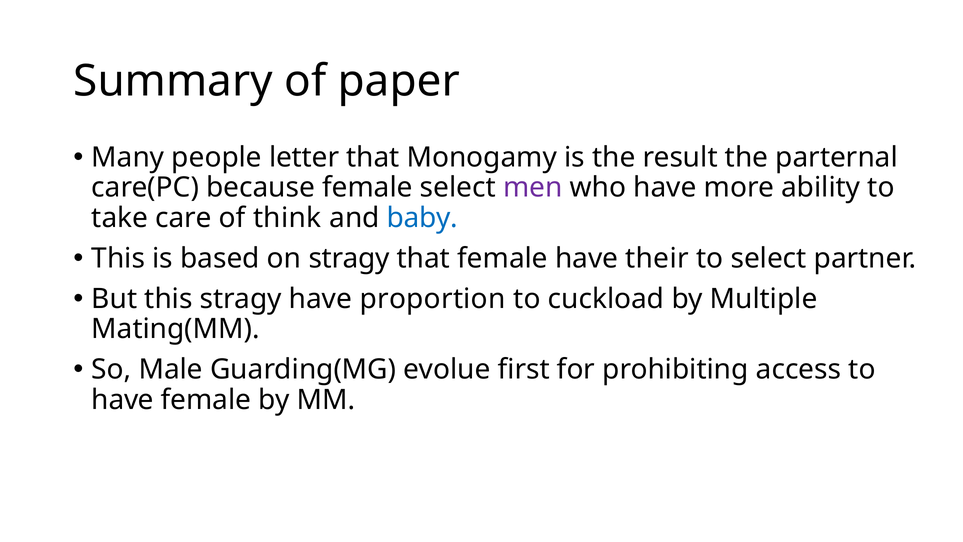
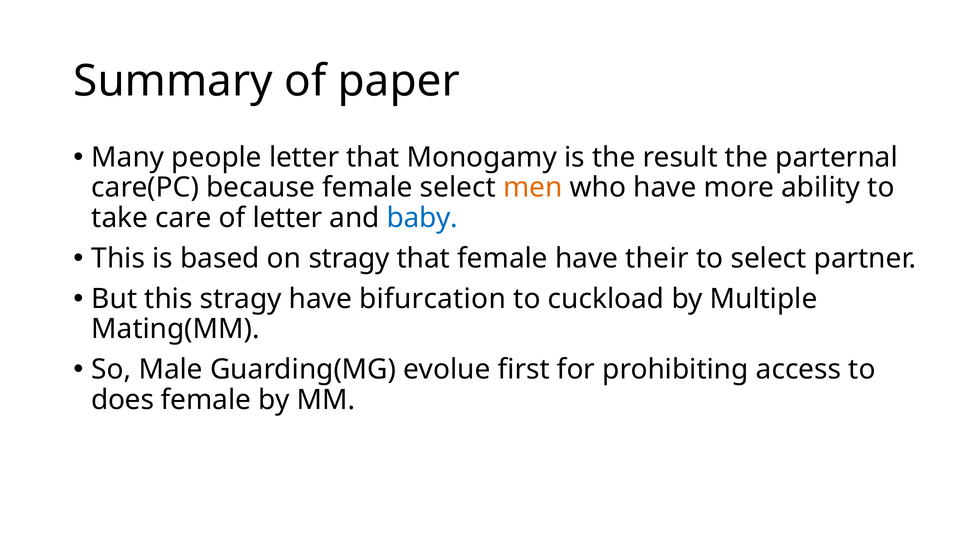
men colour: purple -> orange (533, 188)
of think: think -> letter (287, 218)
proportion: proportion -> bifurcation (433, 299)
have: have -> does (123, 400)
